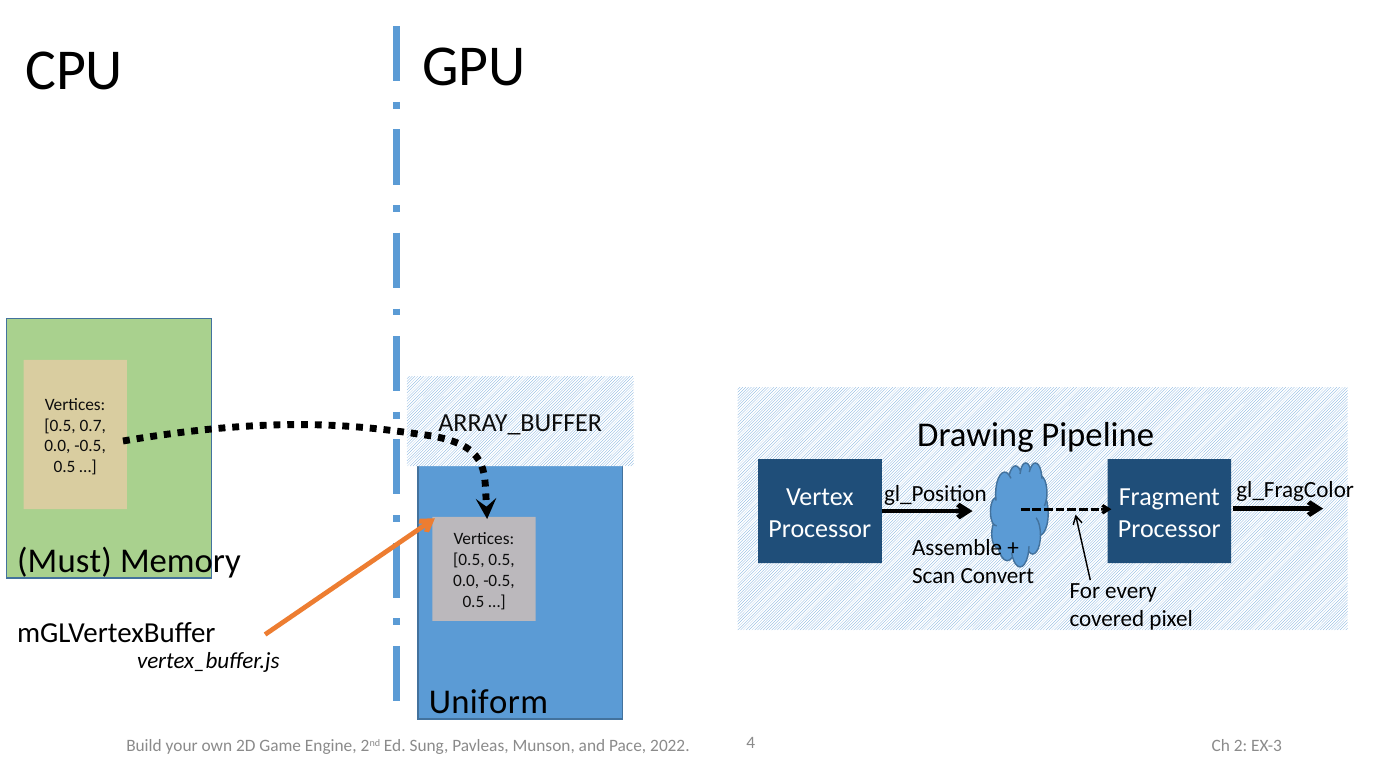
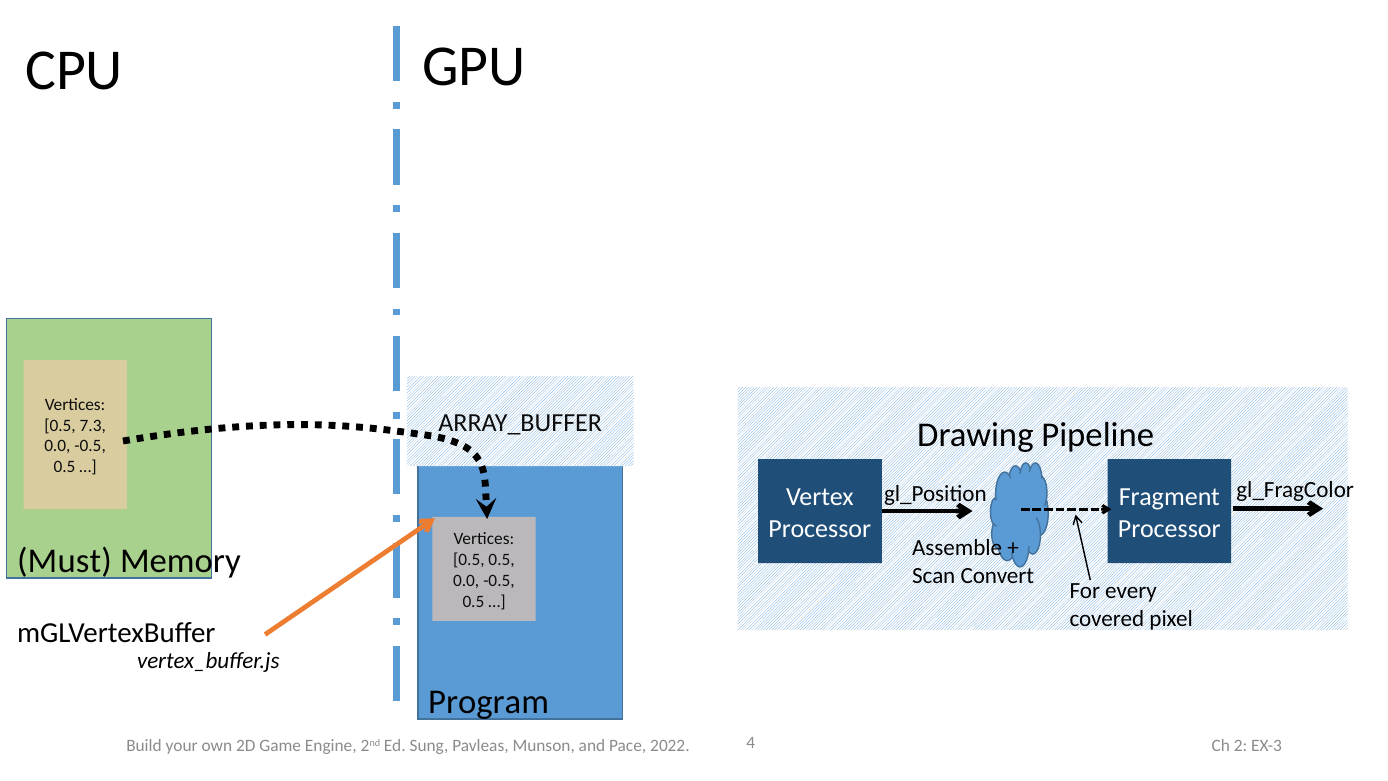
0.7: 0.7 -> 7.3 (93, 425)
Uniform: Uniform -> Program (489, 701)
